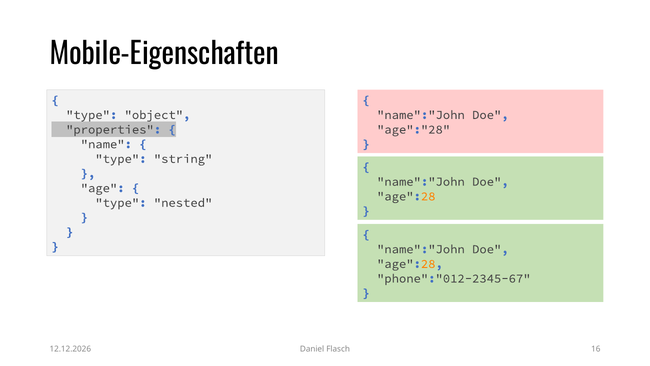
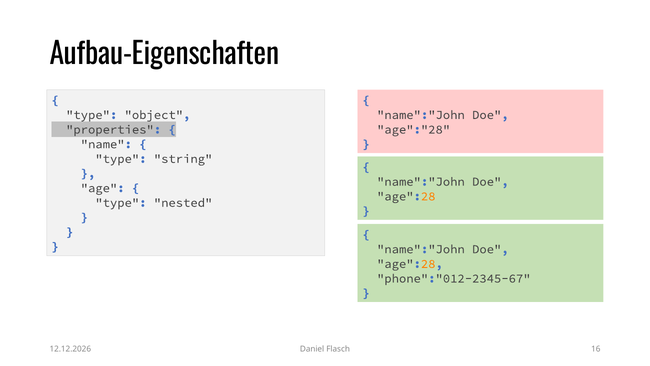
Mobile-Eigenschaften: Mobile-Eigenschaften -> Aufbau-Eigenschaften (164, 55)
